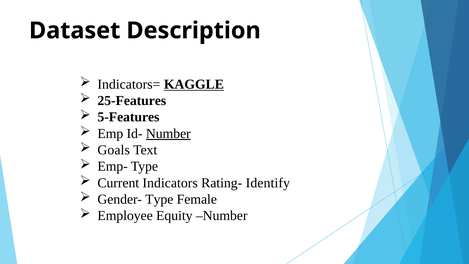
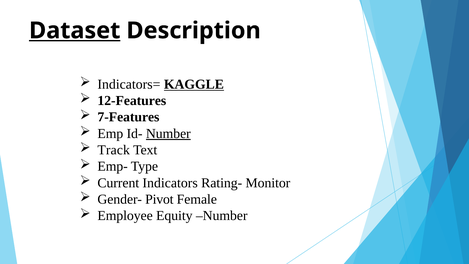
Dataset underline: none -> present (75, 31)
25-Features: 25-Features -> 12-Features (132, 101)
5-Features: 5-Features -> 7-Features (128, 117)
Goals: Goals -> Track (114, 150)
Identify: Identify -> Monitor (268, 183)
Gender- Type: Type -> Pivot (159, 199)
